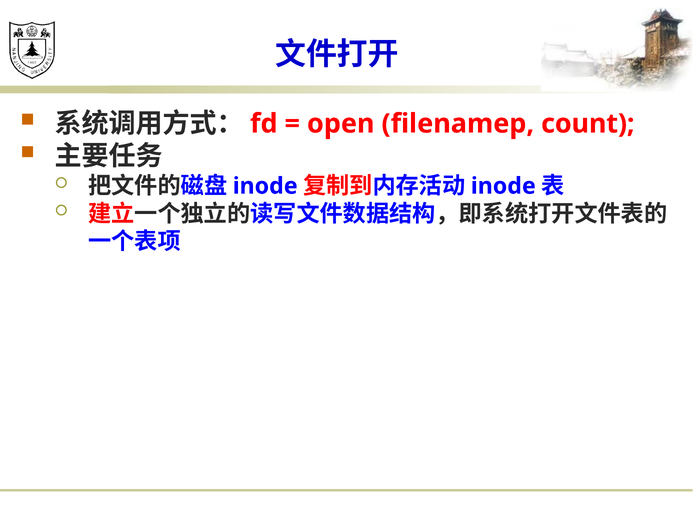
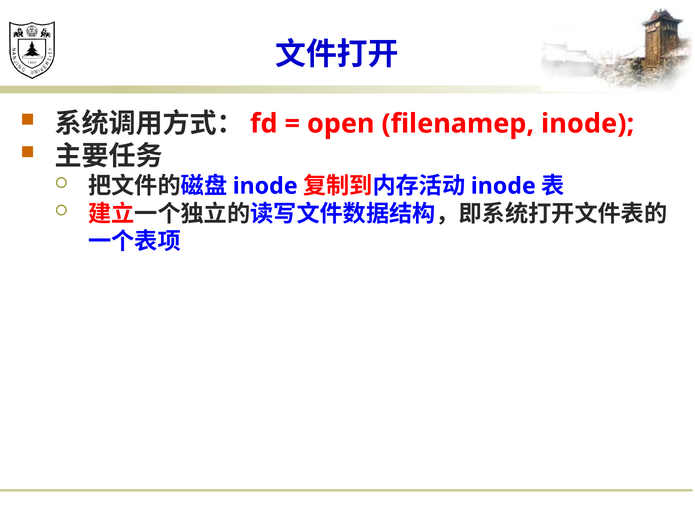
filenamep count: count -> inode (588, 123)
